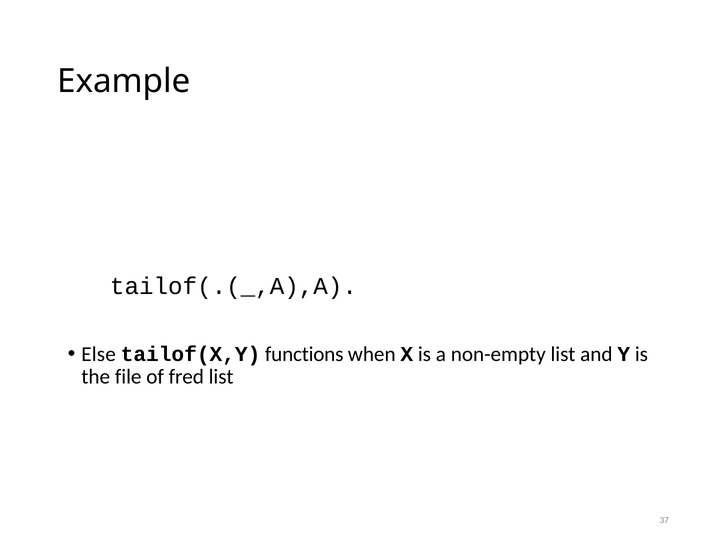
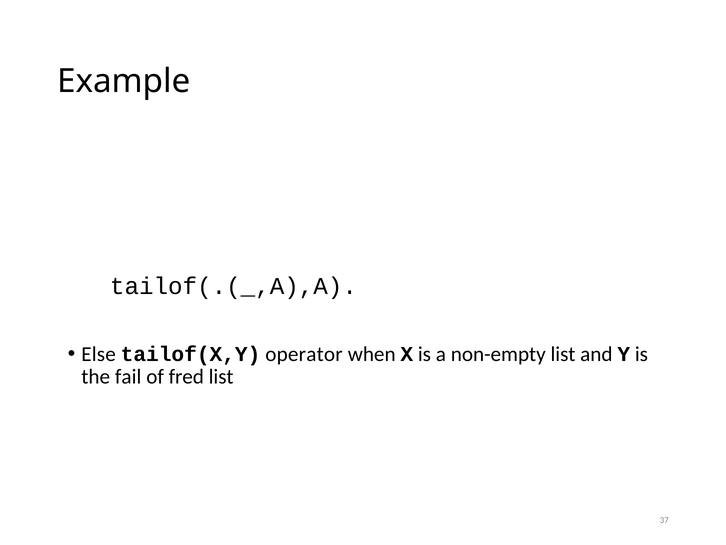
functions: functions -> operator (304, 354)
file: file -> fail (128, 377)
